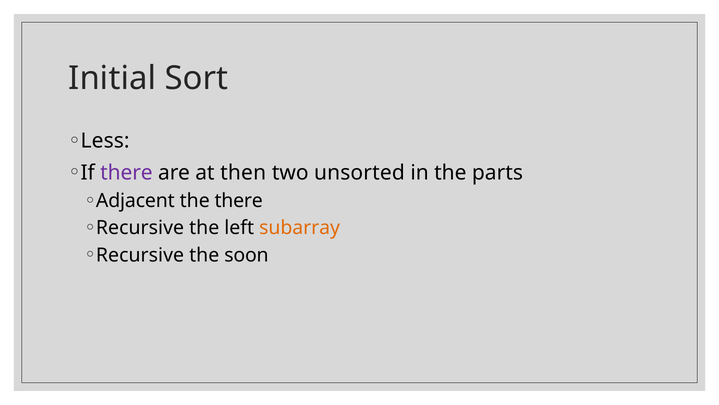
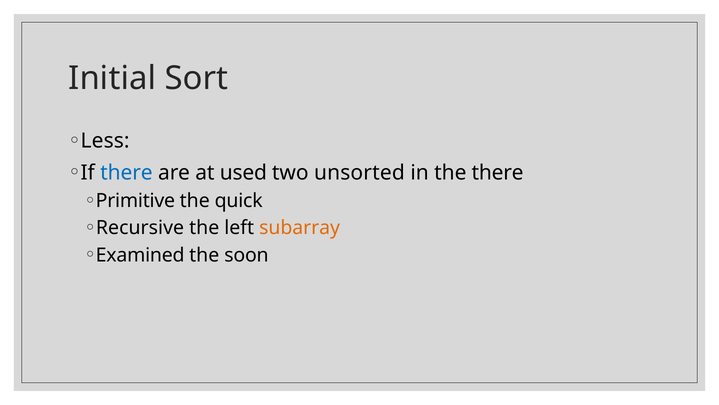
there colour: purple -> blue (126, 173)
then: then -> used (243, 173)
the parts: parts -> there (498, 173)
Adjacent: Adjacent -> Primitive (135, 201)
the there: there -> quick (239, 201)
Recursive: Recursive -> Examined (140, 255)
